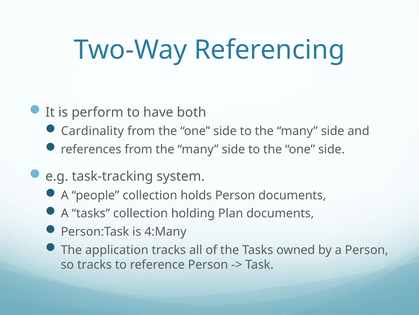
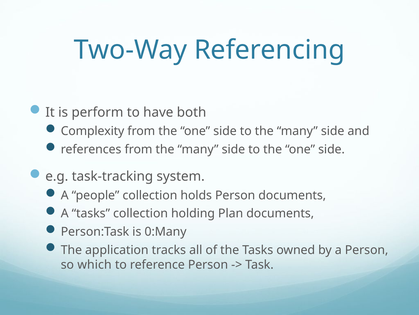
Cardinality: Cardinality -> Complexity (93, 131)
4:Many: 4:Many -> 0:Many (166, 231)
so tracks: tracks -> which (94, 264)
